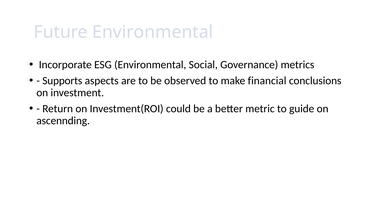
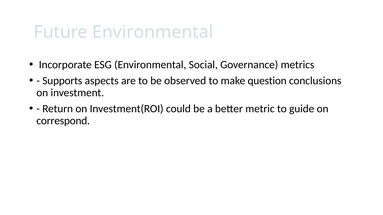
financial: financial -> question (267, 81)
ascennding: ascennding -> correspond (63, 121)
